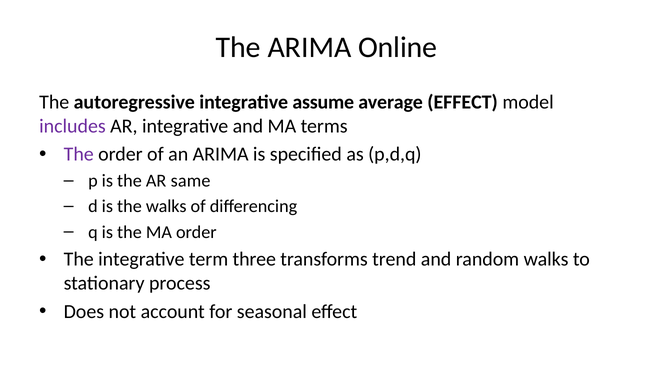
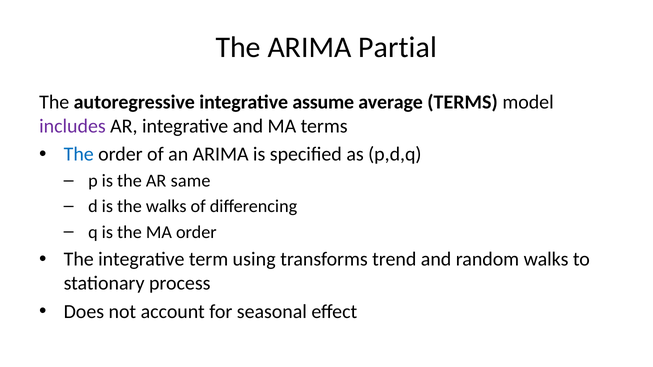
Online: Online -> Partial (398, 47)
average EFFECT: EFFECT -> TERMS (463, 102)
The colour: purple -> blue (79, 155)
three: three -> using (254, 260)
